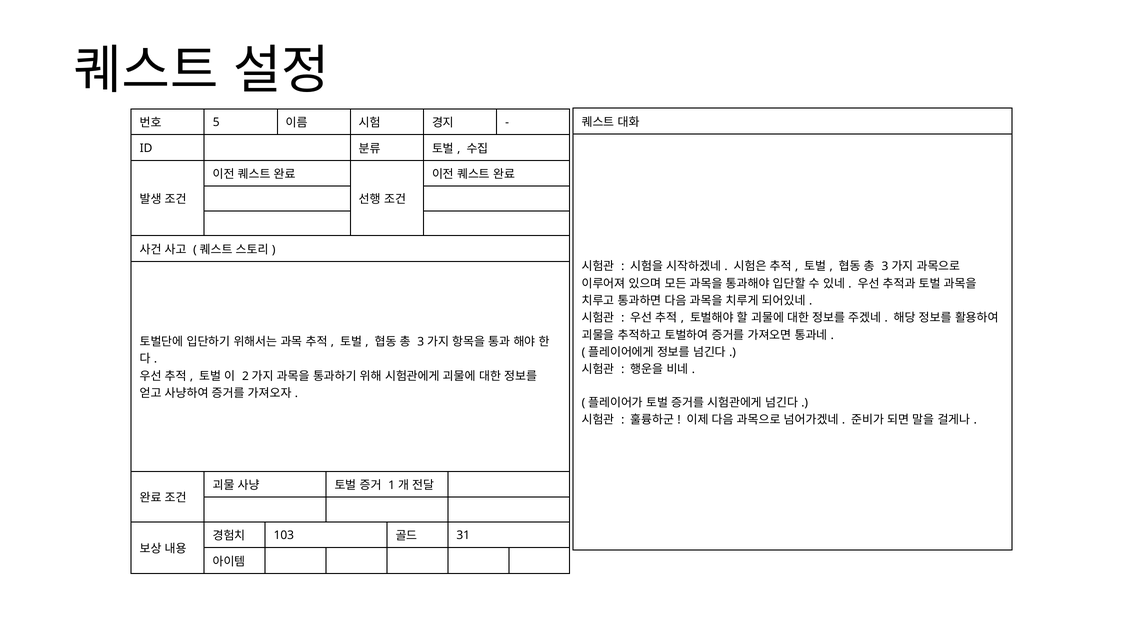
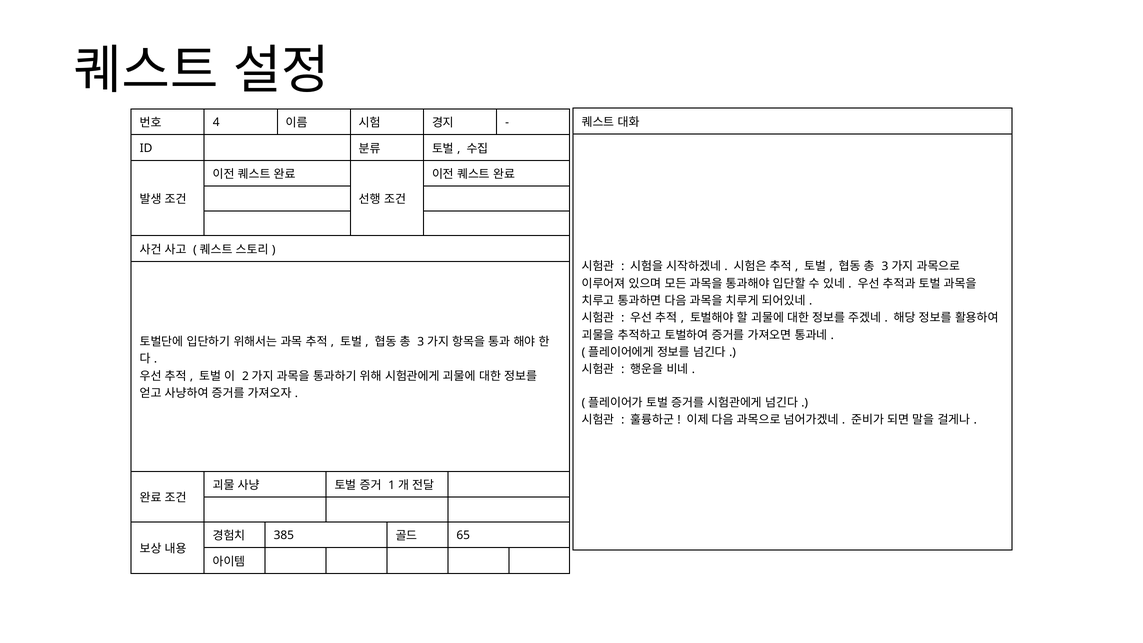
5: 5 -> 4 (216, 122)
103: 103 -> 385 (284, 535)
31: 31 -> 65 (463, 535)
